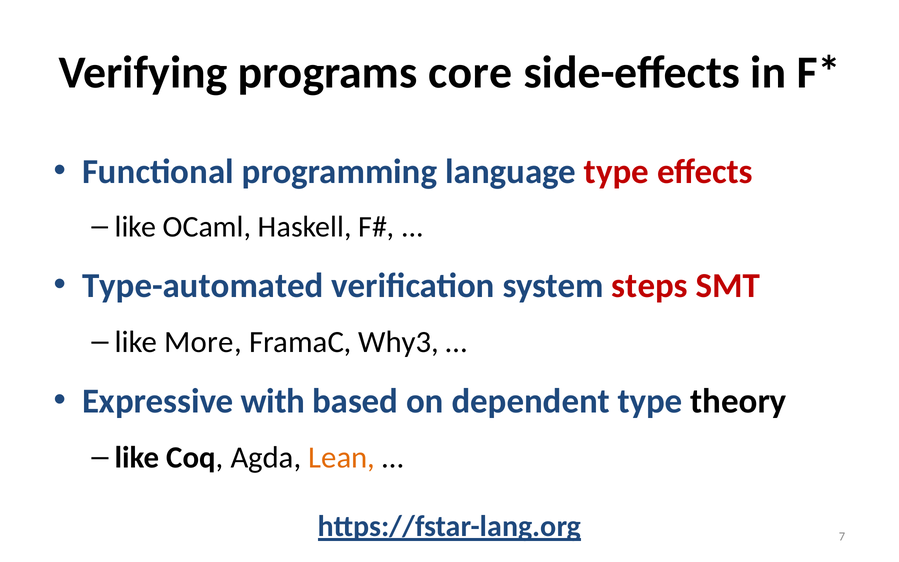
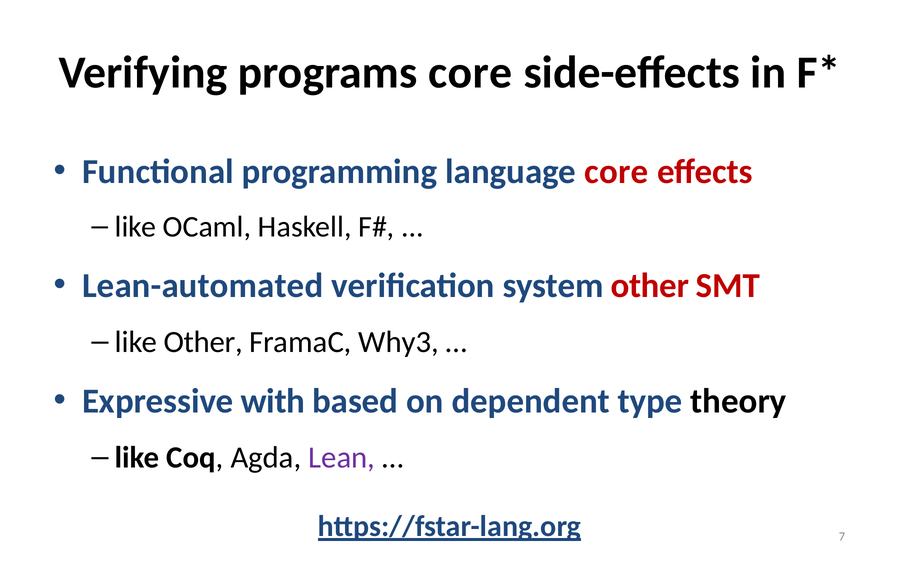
language type: type -> core (616, 171)
Type-automated: Type-automated -> Lean-automated (203, 286)
system steps: steps -> other (650, 286)
like More: More -> Other (203, 342)
Lean colour: orange -> purple (342, 458)
